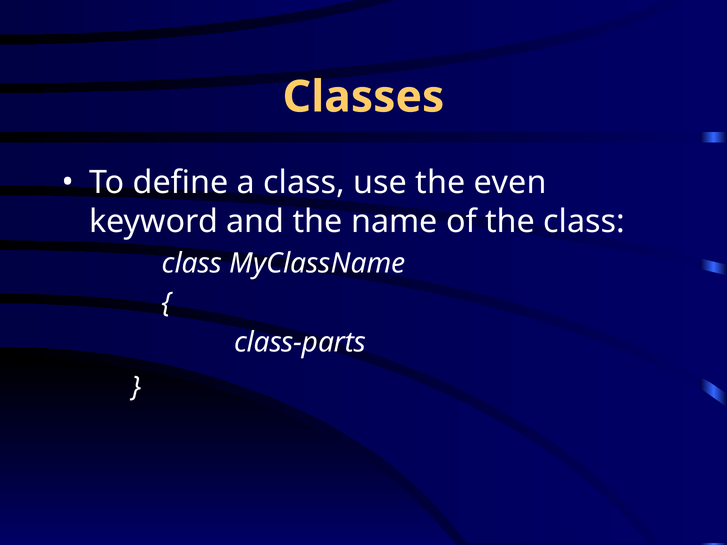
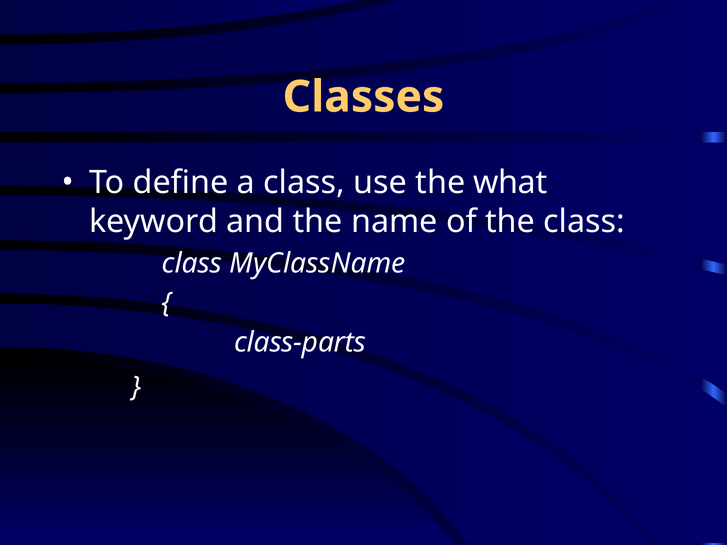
even: even -> what (510, 183)
